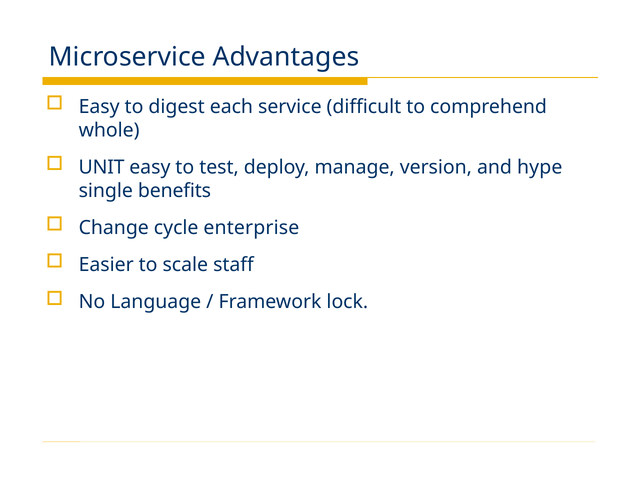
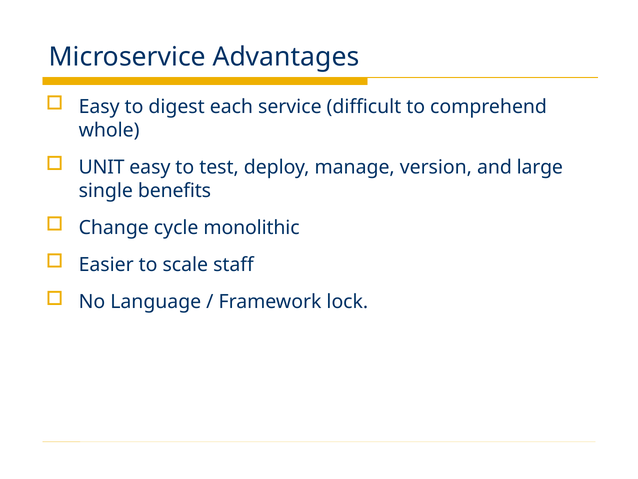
hype: hype -> large (540, 167)
enterprise: enterprise -> monolithic (252, 227)
